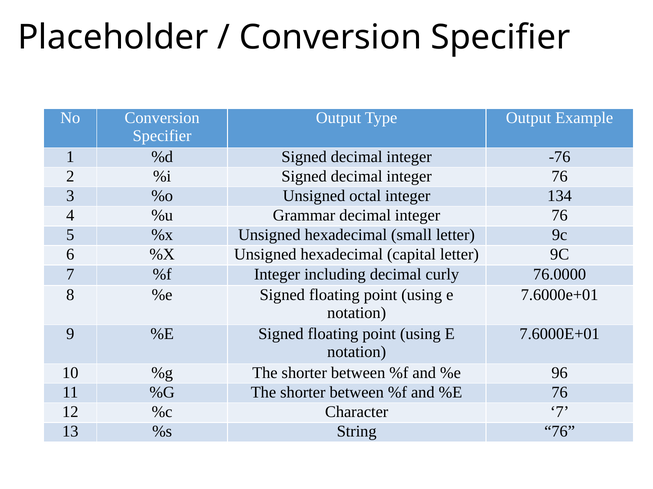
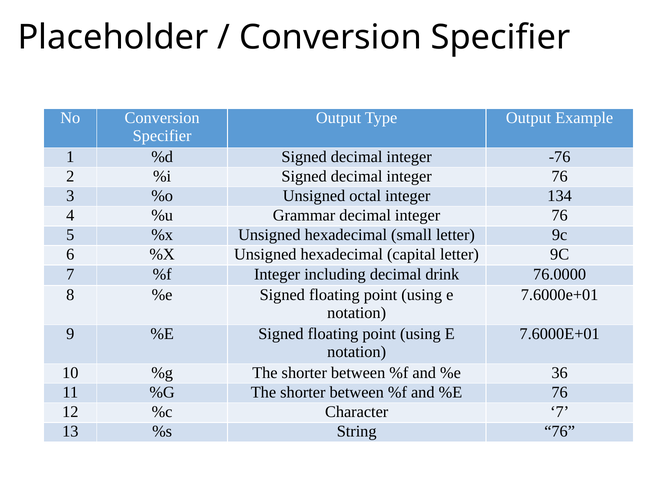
curly: curly -> drink (442, 275)
96: 96 -> 36 (560, 374)
